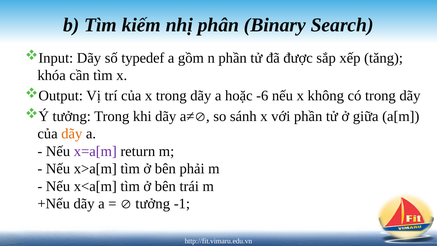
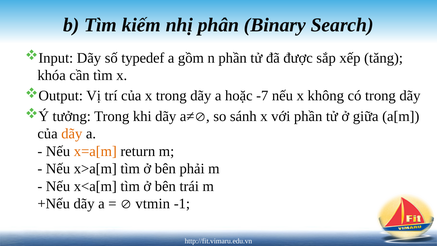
-6: -6 -> -7 (262, 96)
x=a[m colour: purple -> orange (95, 151)
tưởng: tưởng -> vtmin (153, 204)
